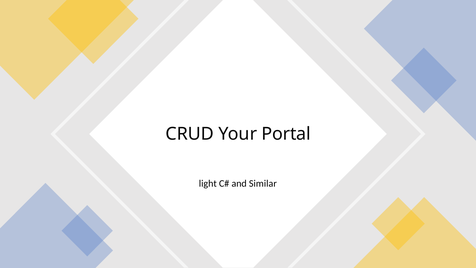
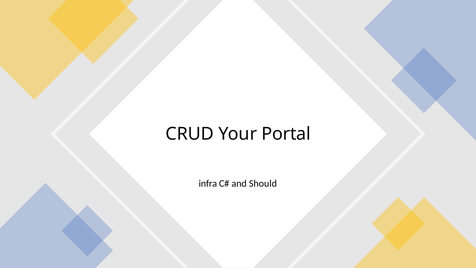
light: light -> infra (208, 184)
Similar: Similar -> Should (263, 184)
